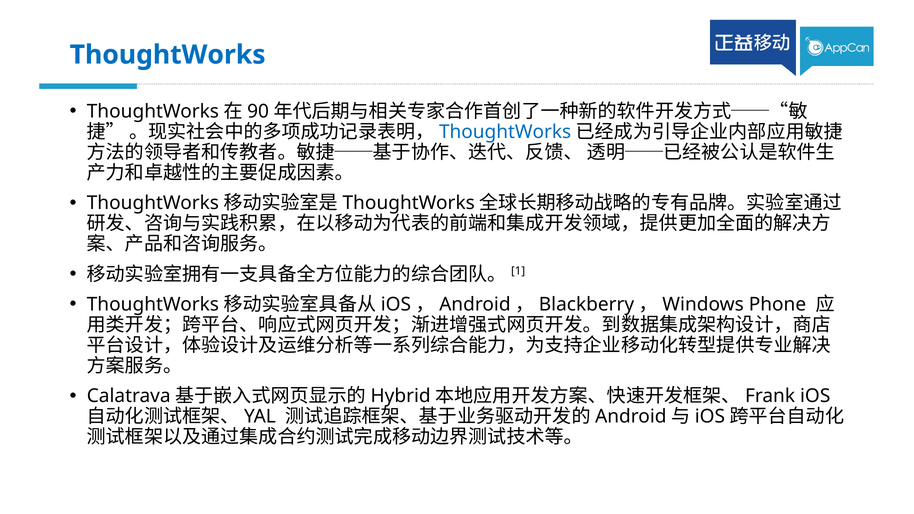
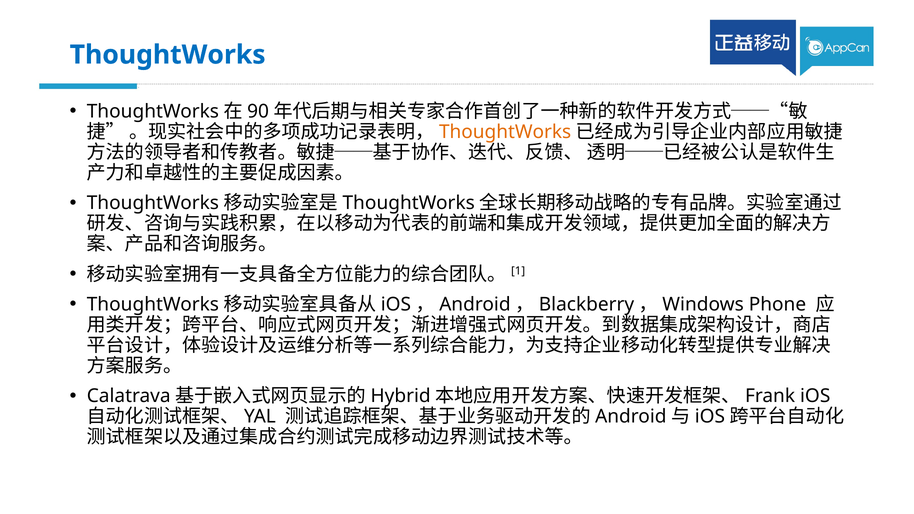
ThoughtWorks colour: blue -> orange (505, 132)
